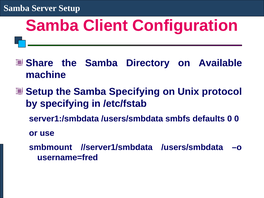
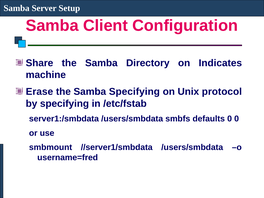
Available: Available -> Indicates (220, 63)
Setup: Setup -> Erase (39, 92)
